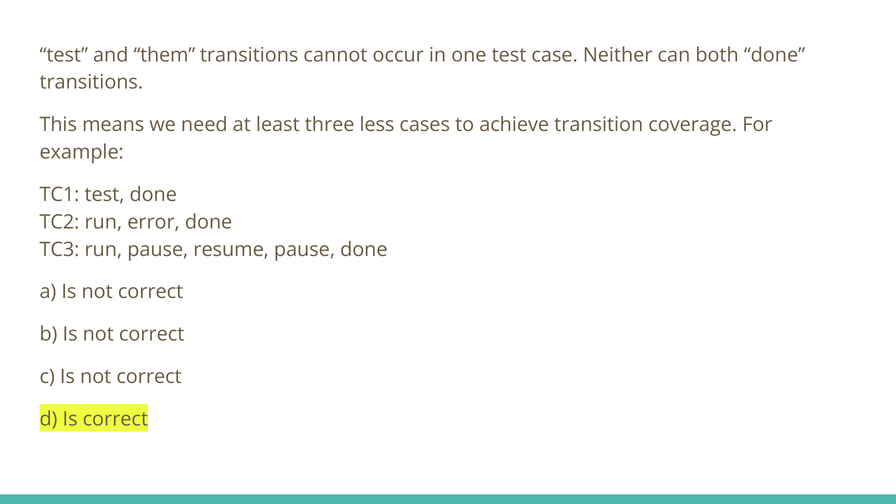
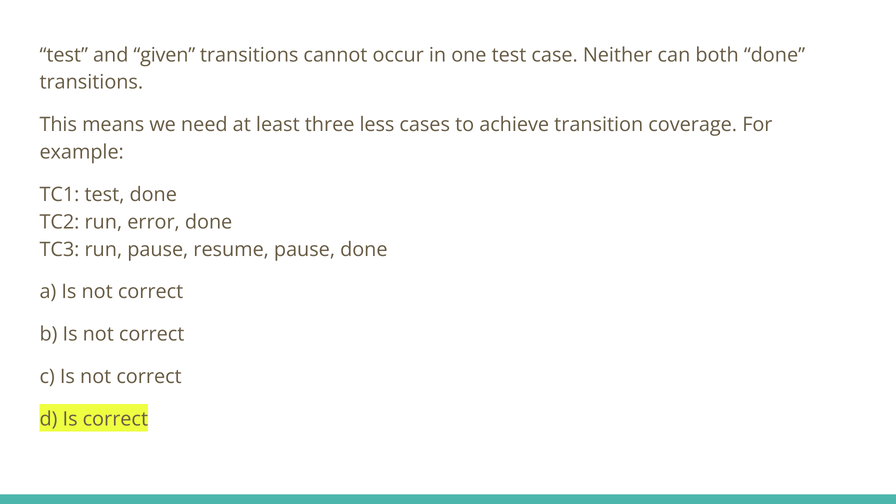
them: them -> given (164, 55)
